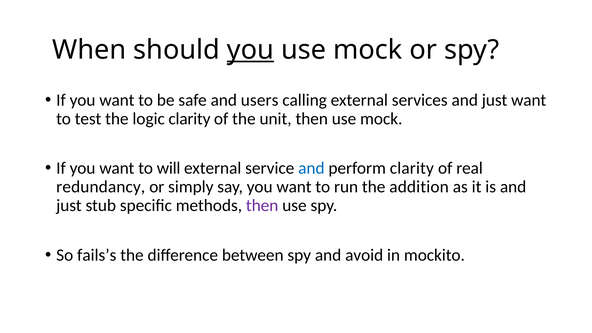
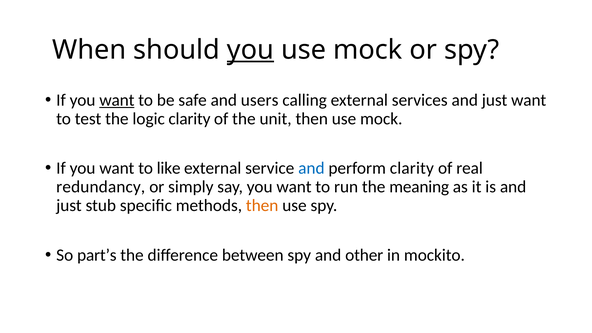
want underline: none -> present (117, 100)
will: will -> like (169, 168)
addition: addition -> meaning (419, 187)
then colour: purple -> orange (262, 205)
fails’s: fails’s -> part’s (97, 255)
avoid: avoid -> other (364, 255)
